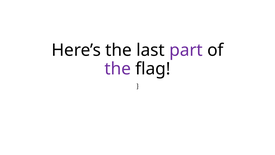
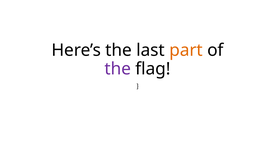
part colour: purple -> orange (186, 50)
